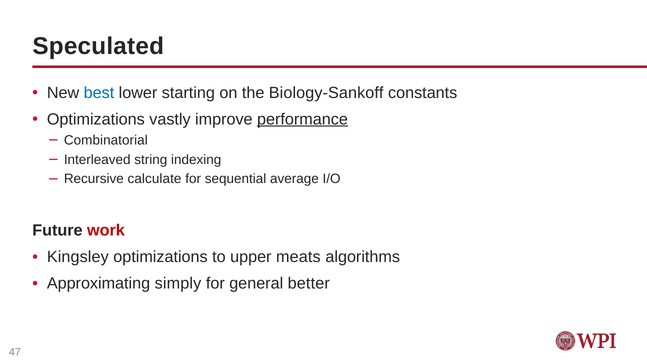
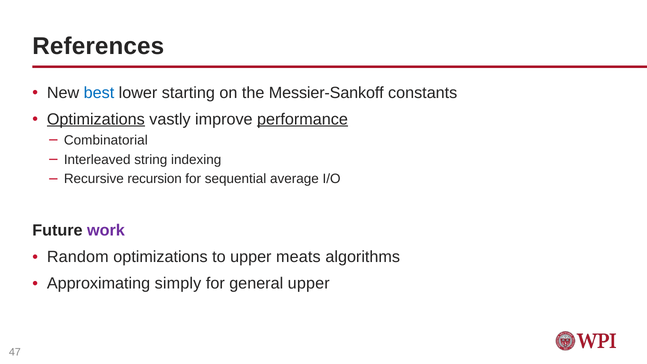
Speculated: Speculated -> References (98, 46)
Biology-Sankoff: Biology-Sankoff -> Messier-Sankoff (326, 93)
Optimizations underline: none -> present (96, 119)
calculate: calculate -> recursion (155, 179)
work colour: red -> purple (106, 231)
Kingsley: Kingsley -> Random (78, 257)
general better: better -> upper (309, 284)
